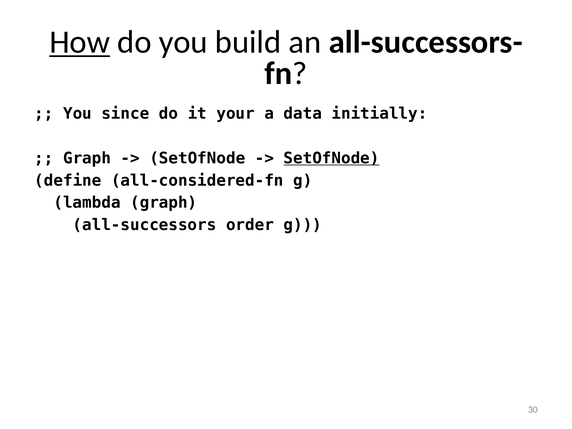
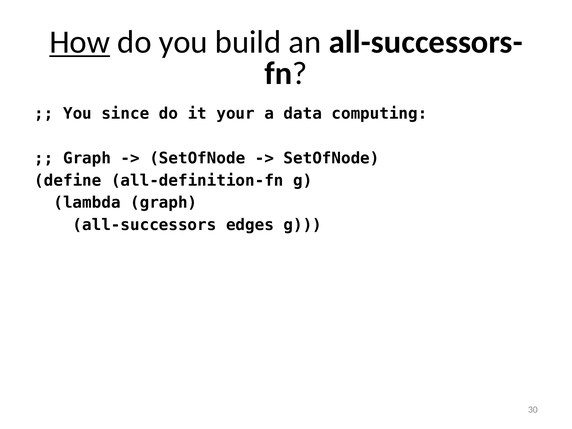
initially: initially -> computing (379, 114)
SetOfNode underline: present -> none (332, 158)
all-considered-fn: all-considered-fn -> all-definition-fn (197, 180)
order: order -> edges (250, 225)
